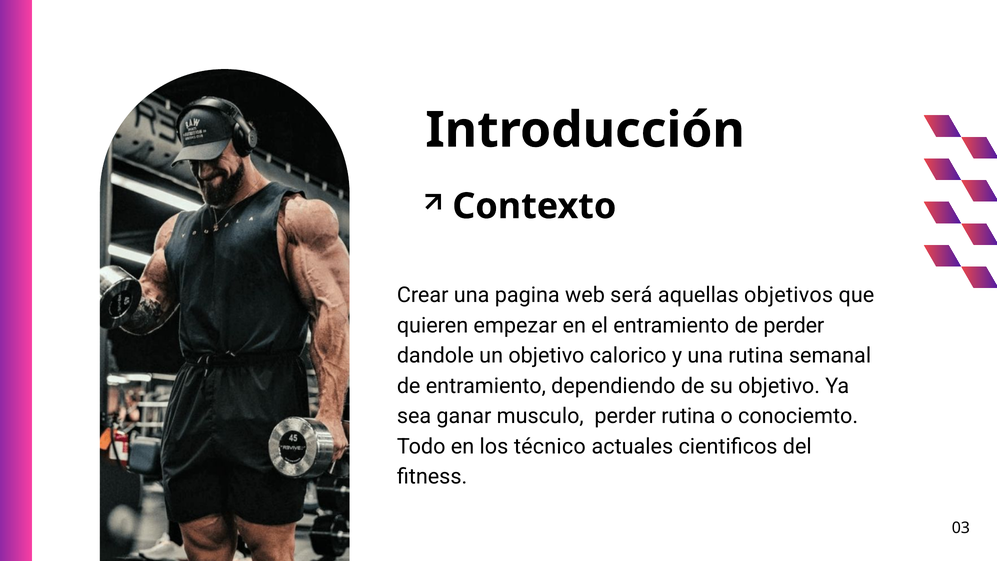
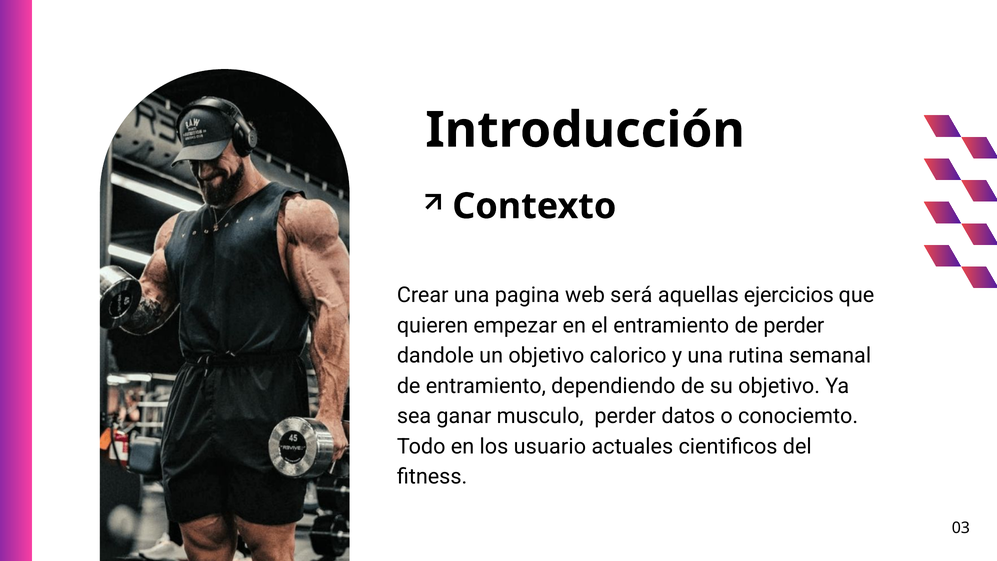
objetivos: objetivos -> ejercicios (789, 295)
perder rutina: rutina -> datos (688, 416)
técnico: técnico -> usuario (550, 446)
